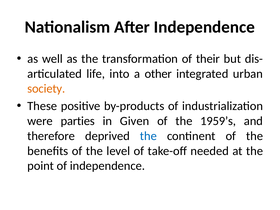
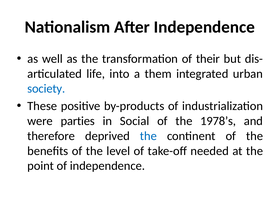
other: other -> them (158, 74)
society colour: orange -> blue (46, 89)
Given: Given -> Social (135, 121)
1959’s: 1959’s -> 1978’s (218, 121)
